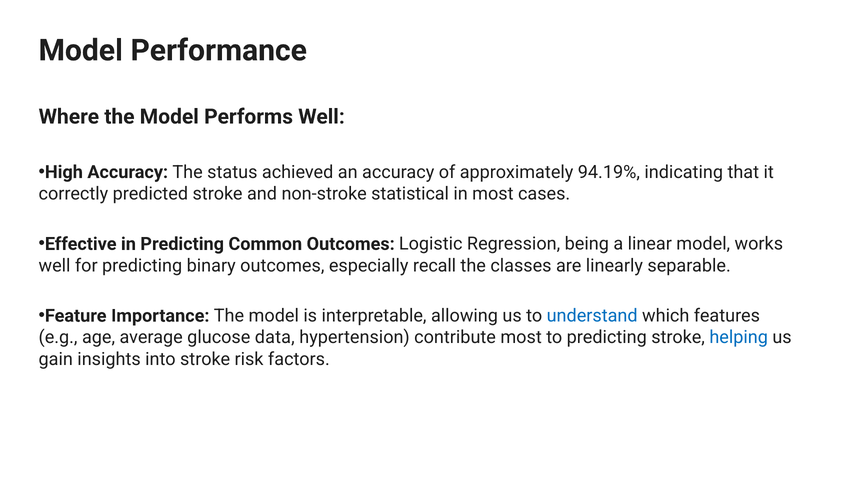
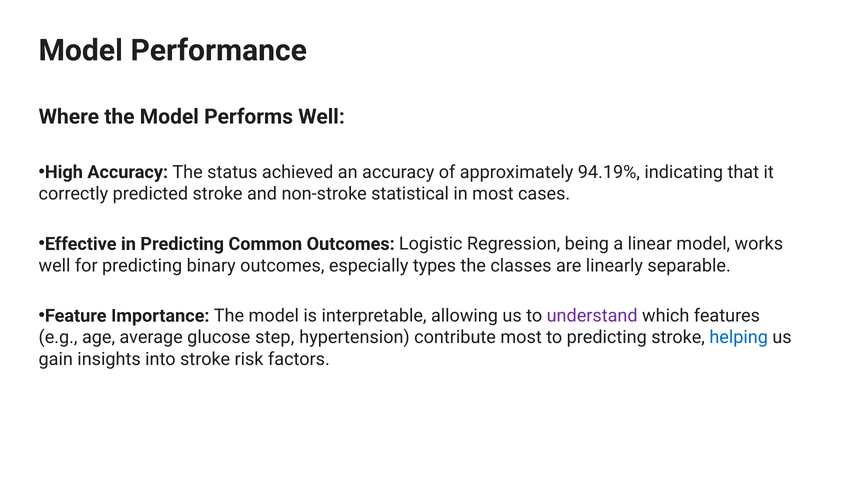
recall: recall -> types (434, 265)
understand colour: blue -> purple (592, 316)
data: data -> step (275, 337)
